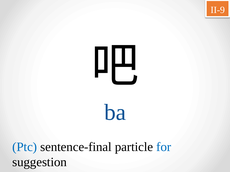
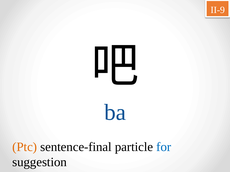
Ptc colour: blue -> orange (25, 147)
